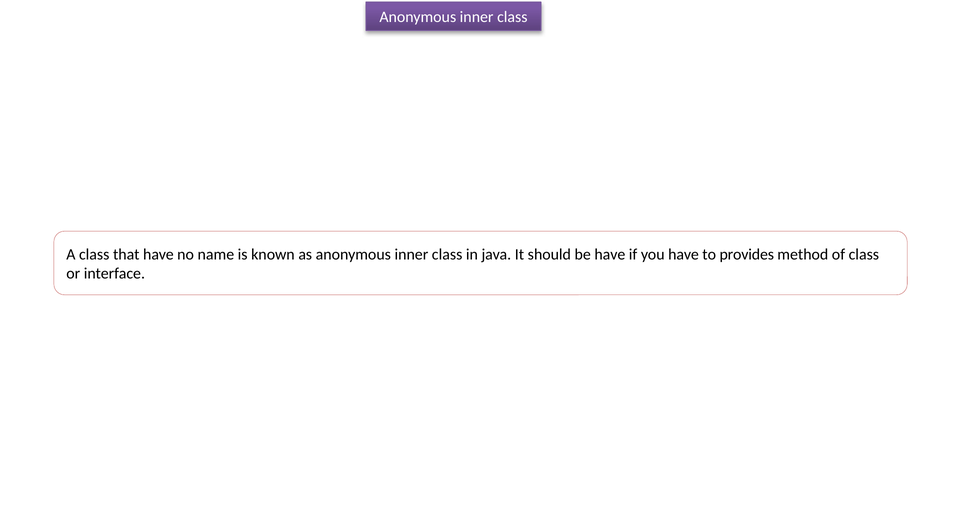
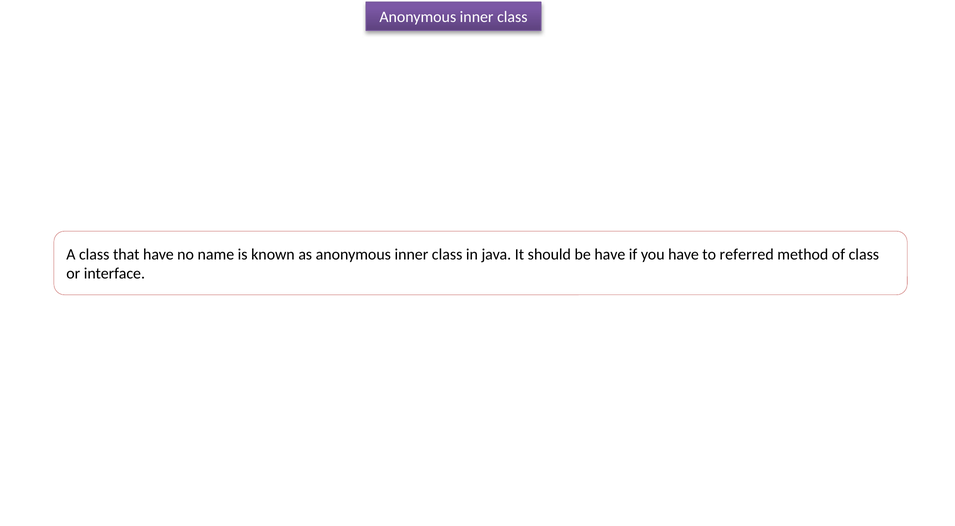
provides: provides -> referred (747, 254)
